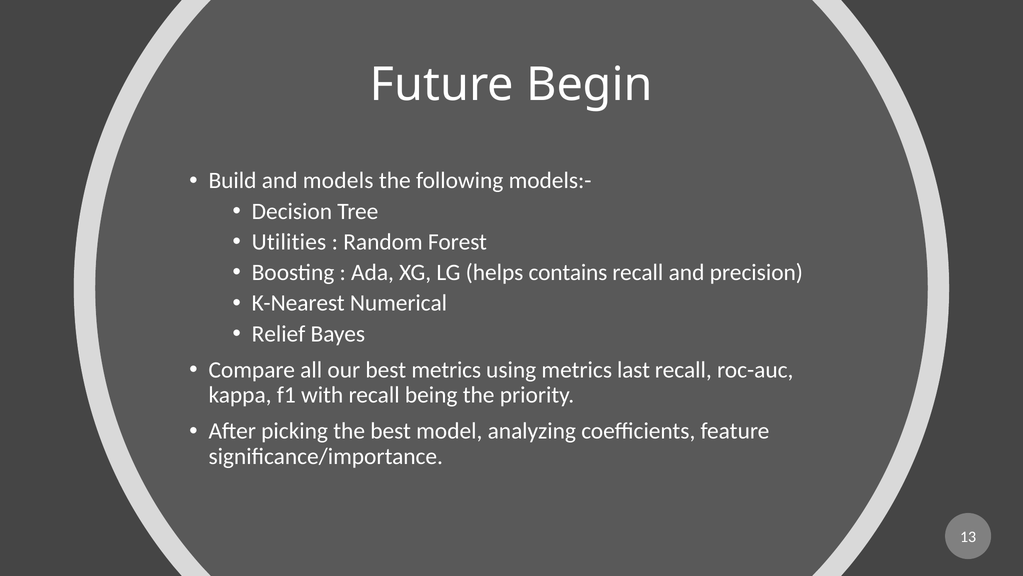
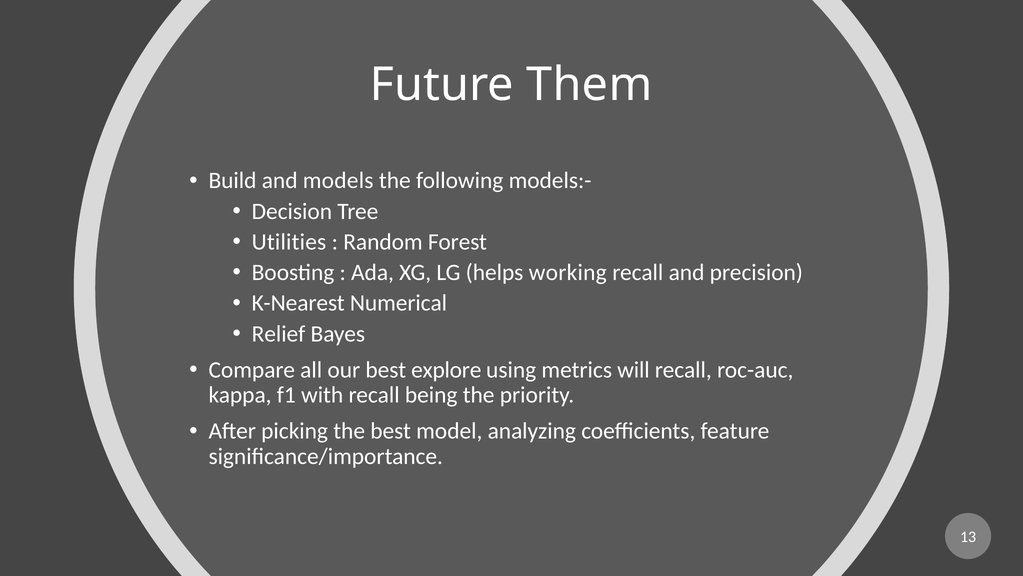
Begin: Begin -> Them (589, 84)
contains: contains -> working (568, 272)
best metrics: metrics -> explore (446, 369)
last: last -> will (633, 369)
